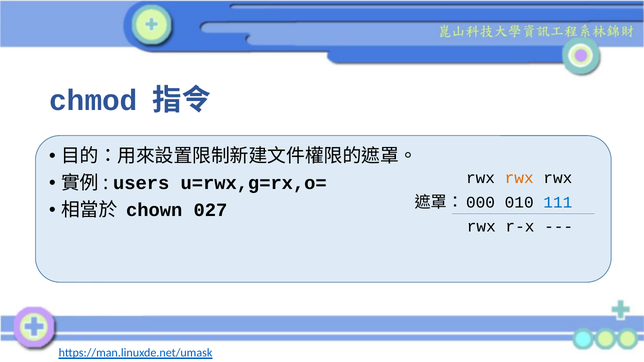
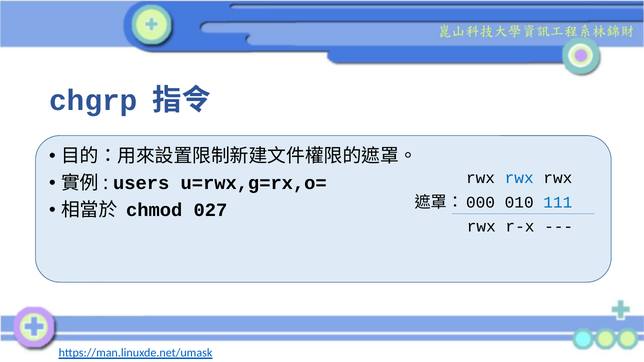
chmod: chmod -> chgrp (93, 100)
rwx colour: orange -> blue (519, 178)
chown: chown -> chmod (154, 210)
